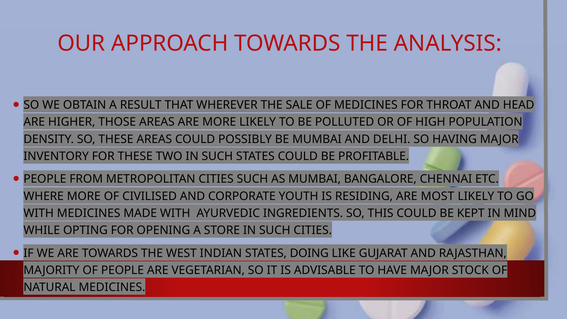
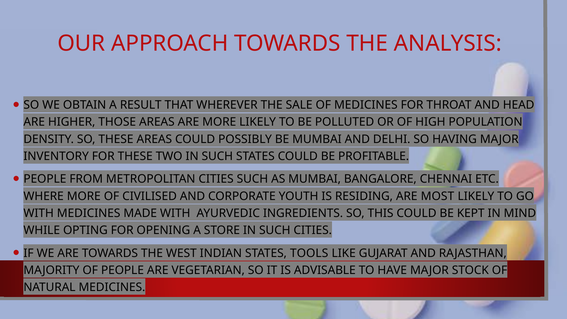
DOING: DOING -> TOOLS (309, 253)
